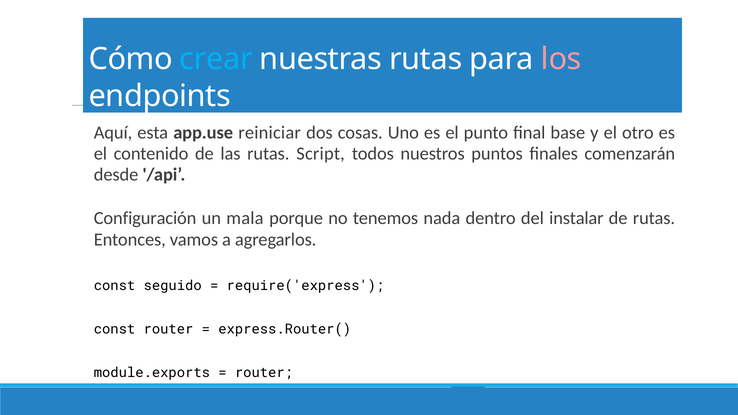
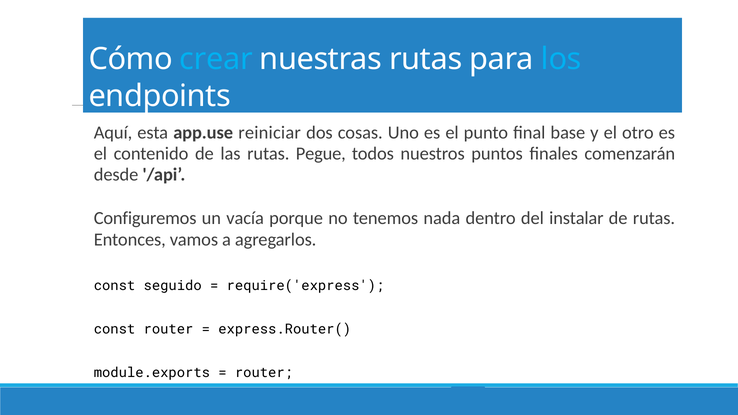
los colour: pink -> light blue (561, 59)
Script: Script -> Pegue (321, 154)
Configuración: Configuración -> Configuremos (145, 218)
mala: mala -> vacía (245, 218)
